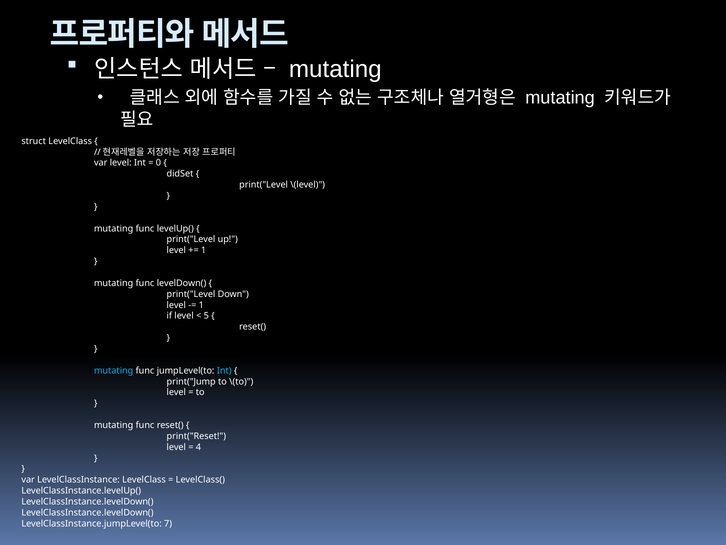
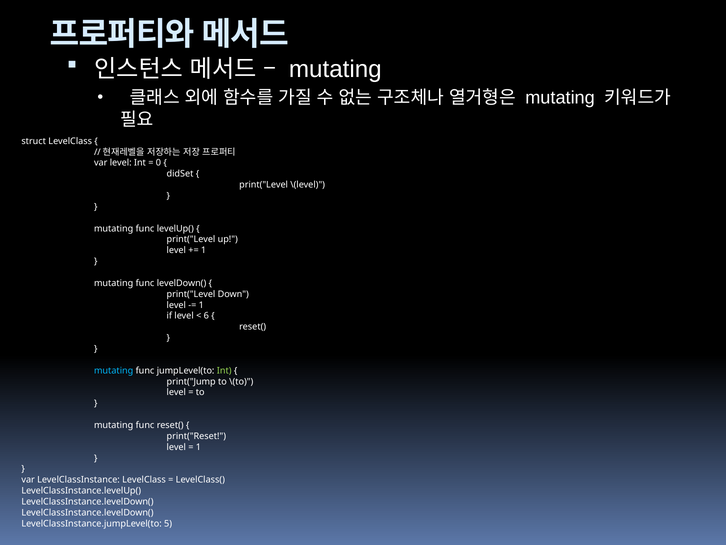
5: 5 -> 6 (206, 316)
Int colour: light blue -> light green (224, 370)
4: 4 -> 1 (198, 447)
7: 7 -> 5 (168, 523)
